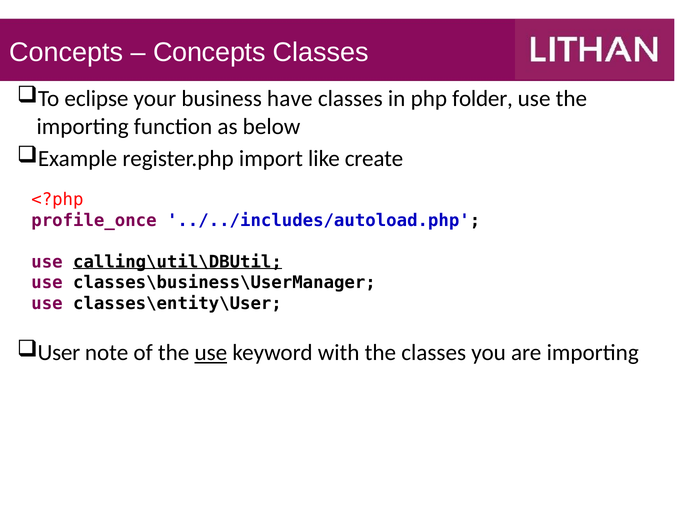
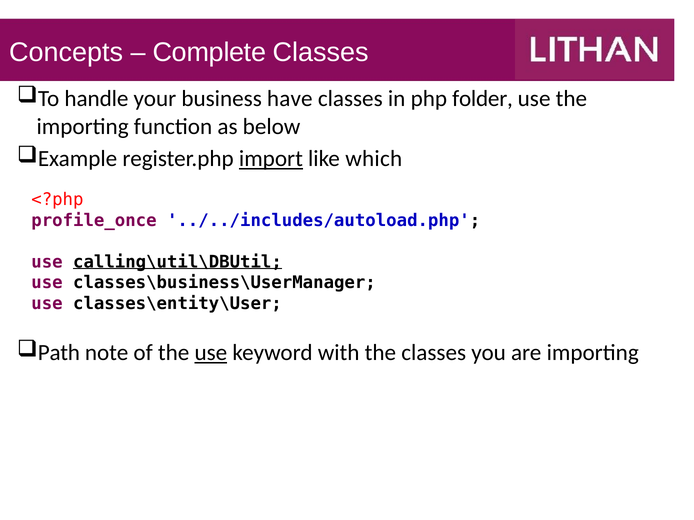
Concepts: Concepts -> Complete (209, 52)
eclipse: eclipse -> handle (96, 99)
import underline: none -> present (271, 159)
create: create -> which (374, 159)
User: User -> Path (59, 353)
